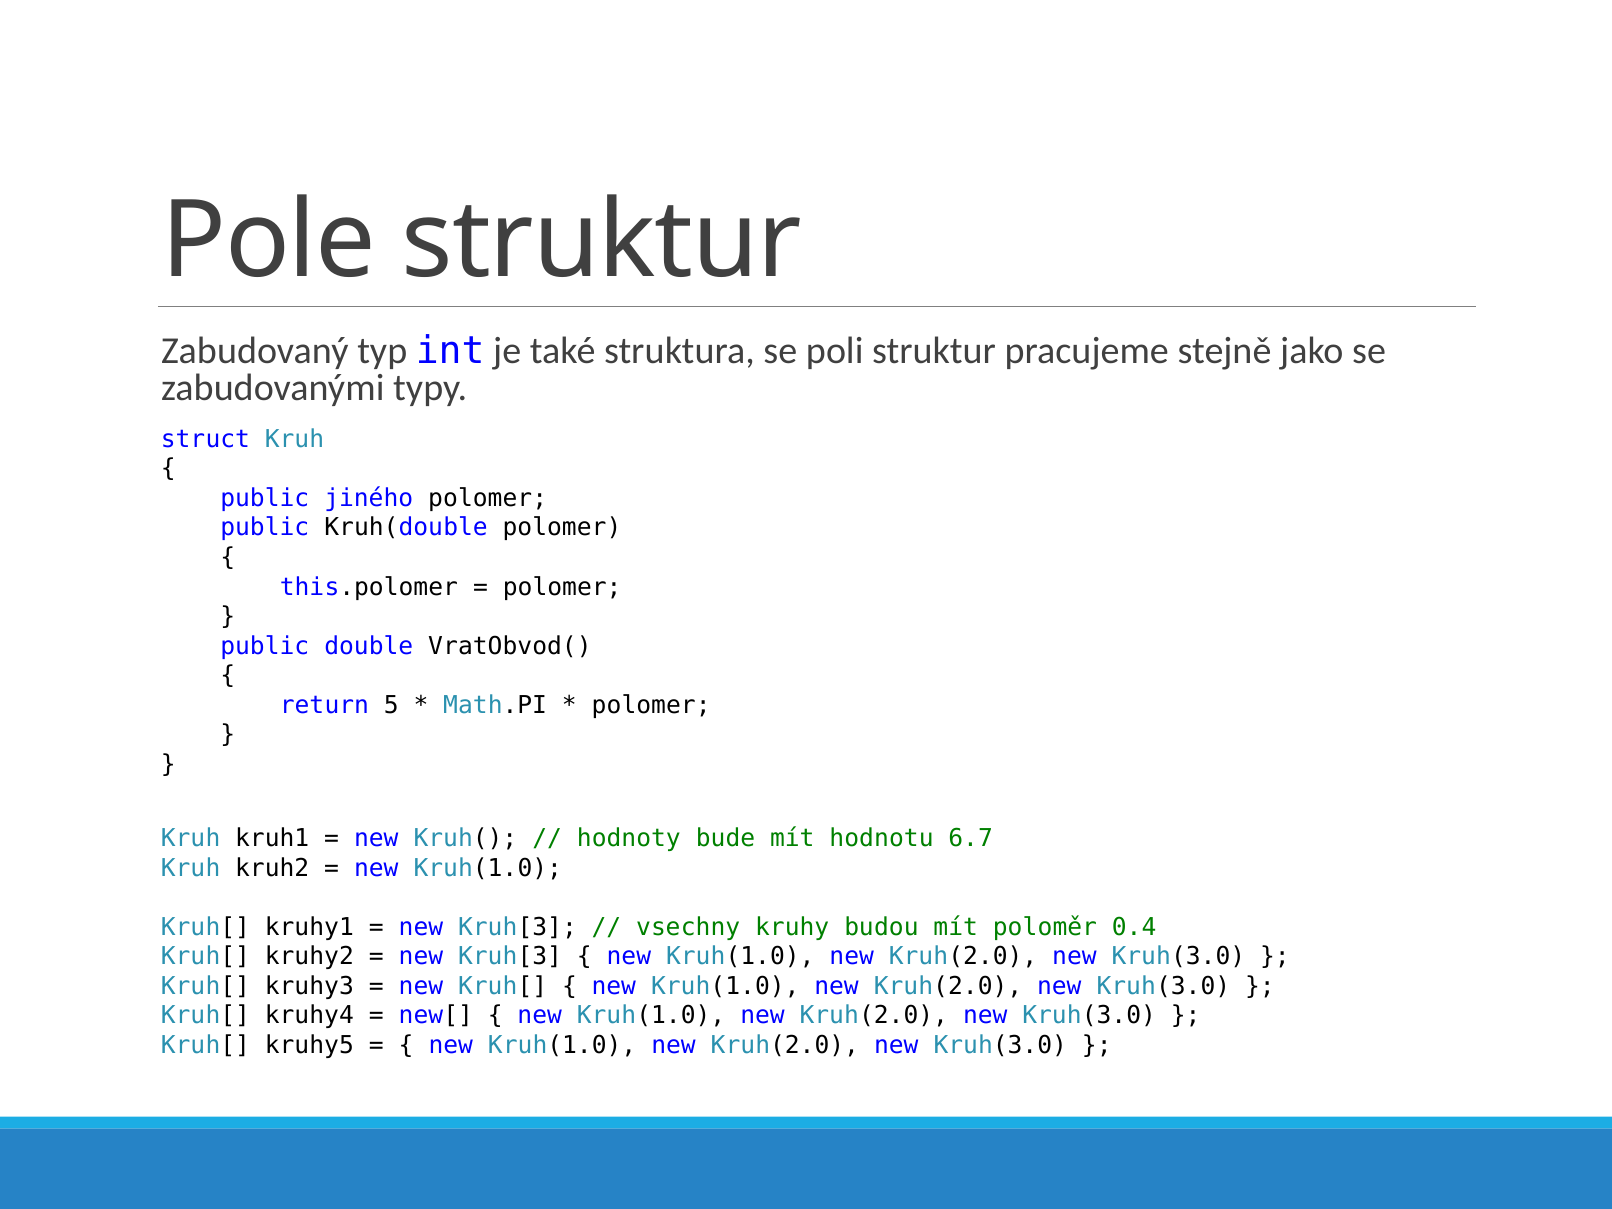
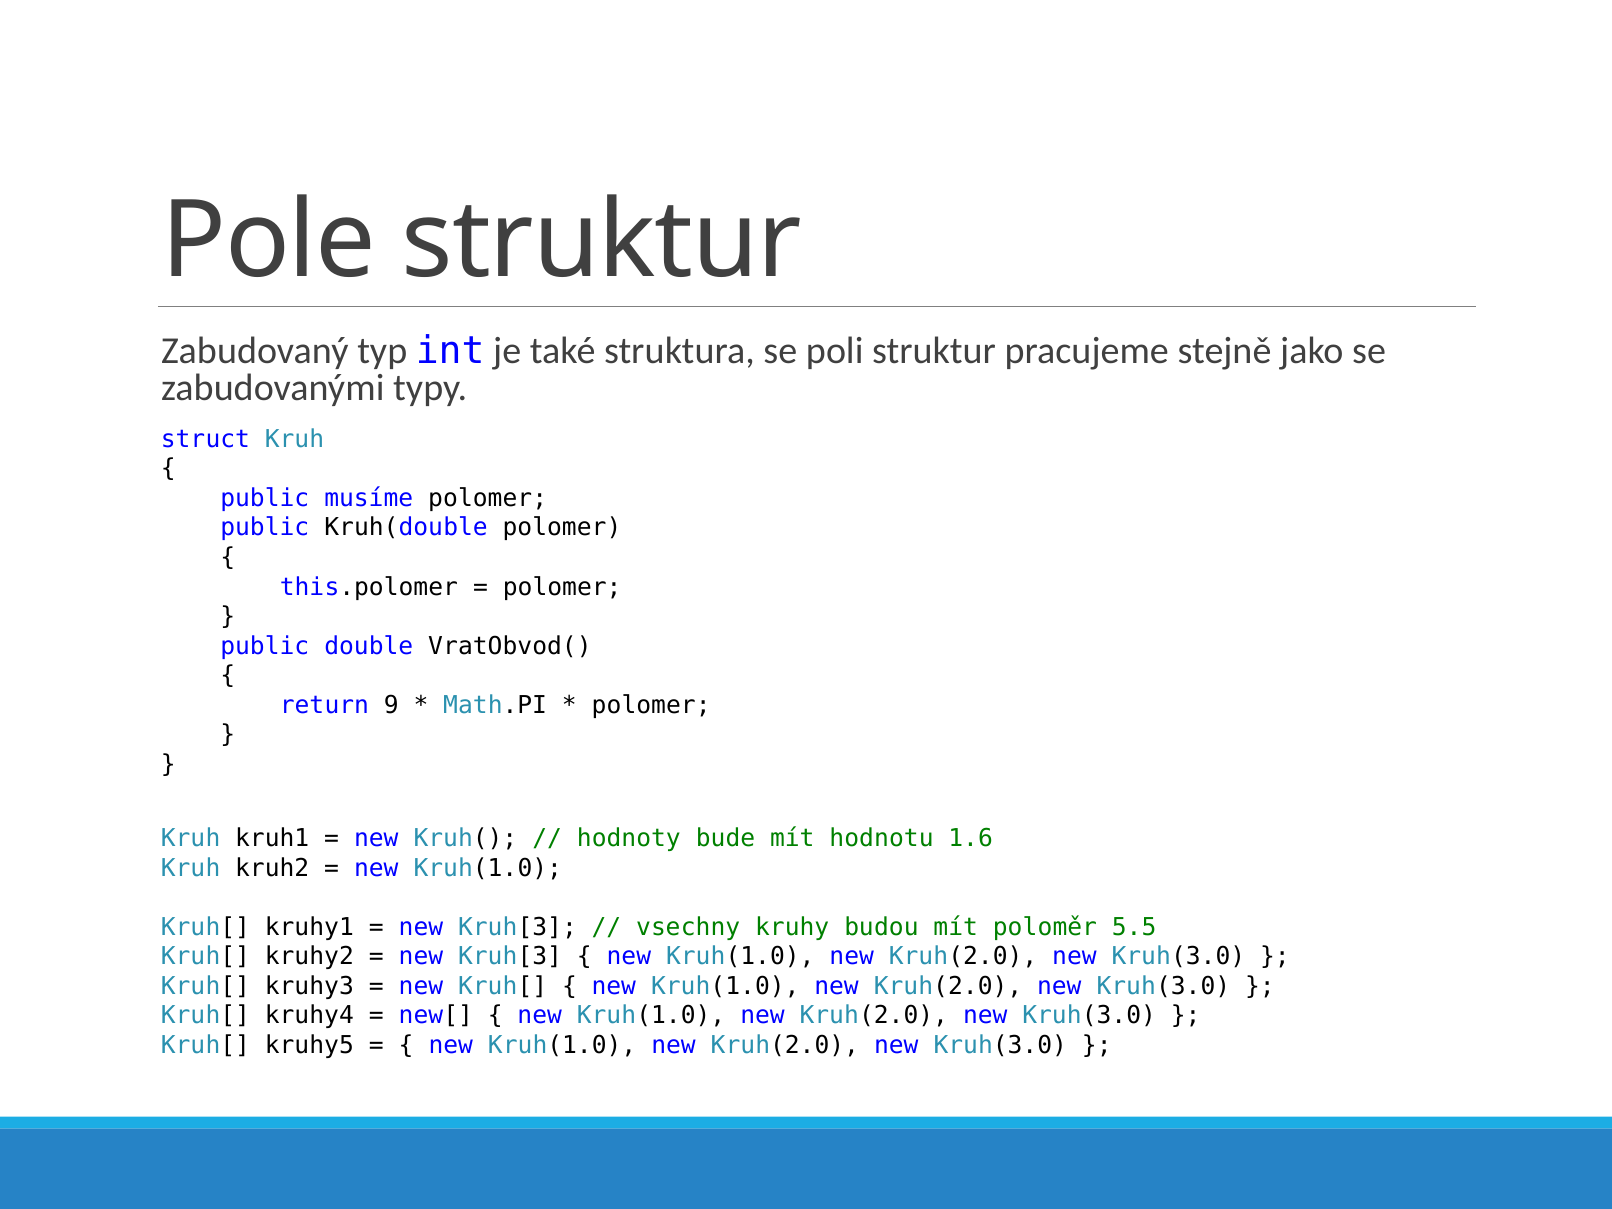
jiného: jiného -> musíme (369, 498)
5: 5 -> 9 (391, 705)
6.7: 6.7 -> 1.6 (971, 838)
0.4: 0.4 -> 5.5 (1134, 927)
